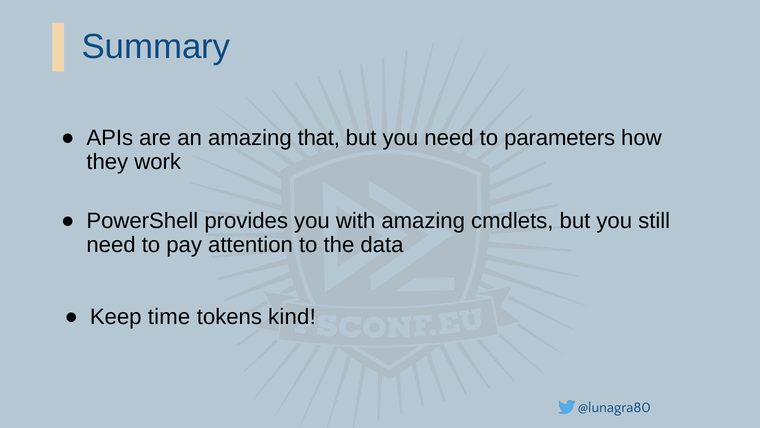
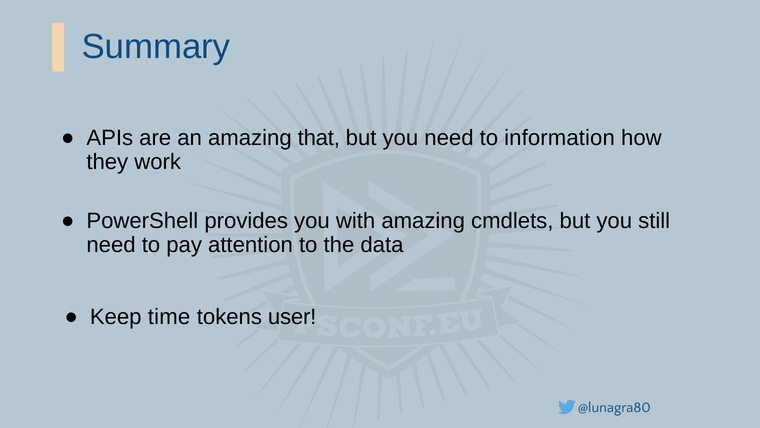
parameters: parameters -> information (560, 138)
kind: kind -> user (292, 317)
